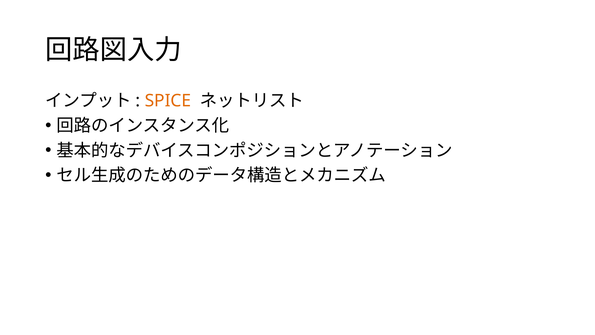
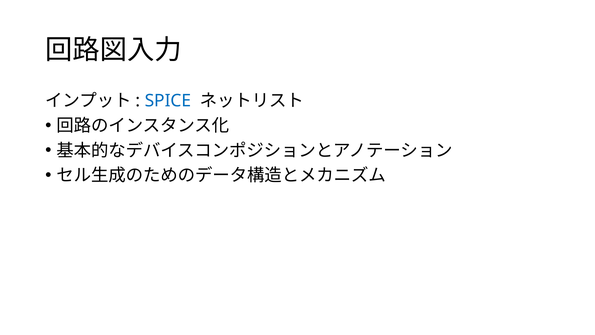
SPICE colour: orange -> blue (168, 101)
